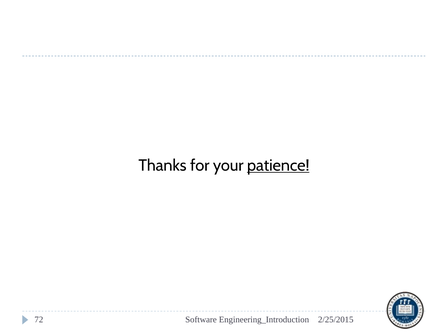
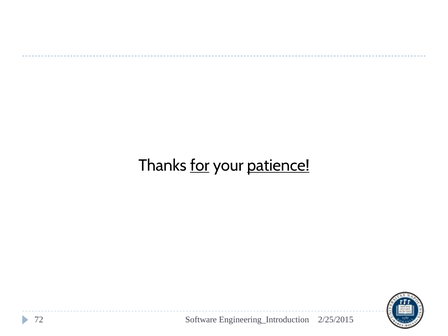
for underline: none -> present (200, 165)
